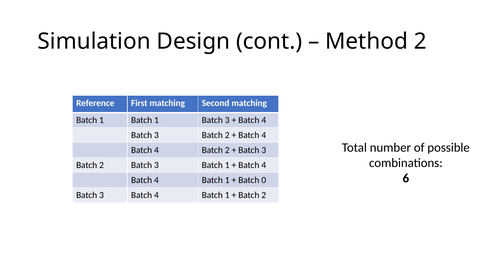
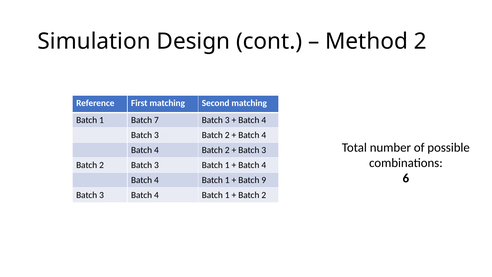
1 Batch 1: 1 -> 7 (156, 120)
0: 0 -> 9 (264, 180)
